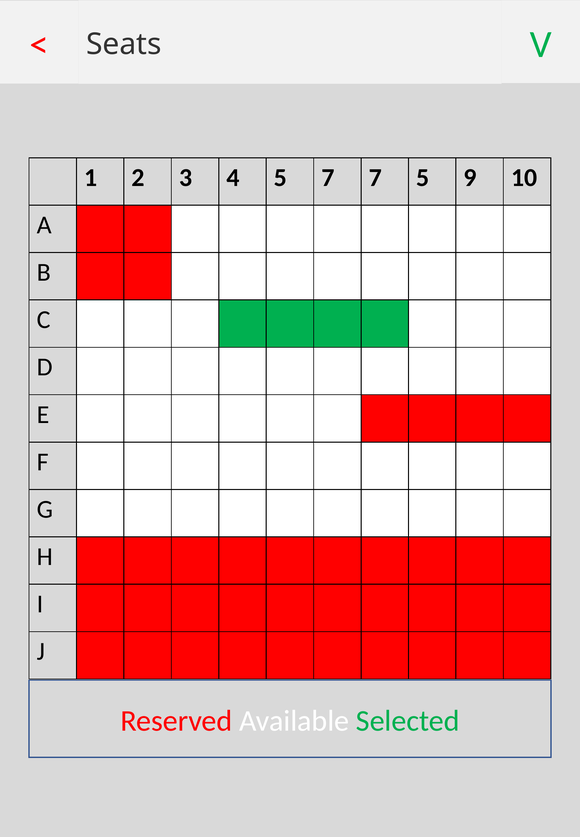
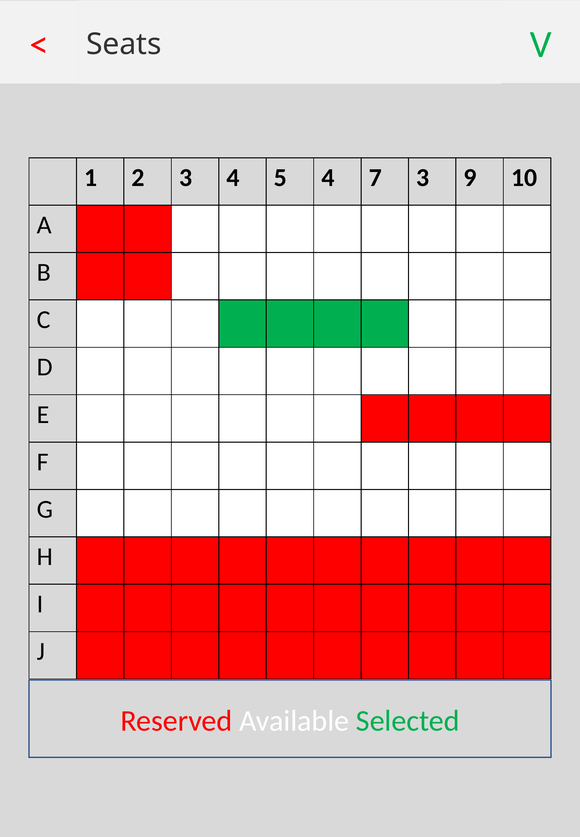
5 7: 7 -> 4 (328, 178)
7 5: 5 -> 3 (423, 178)
